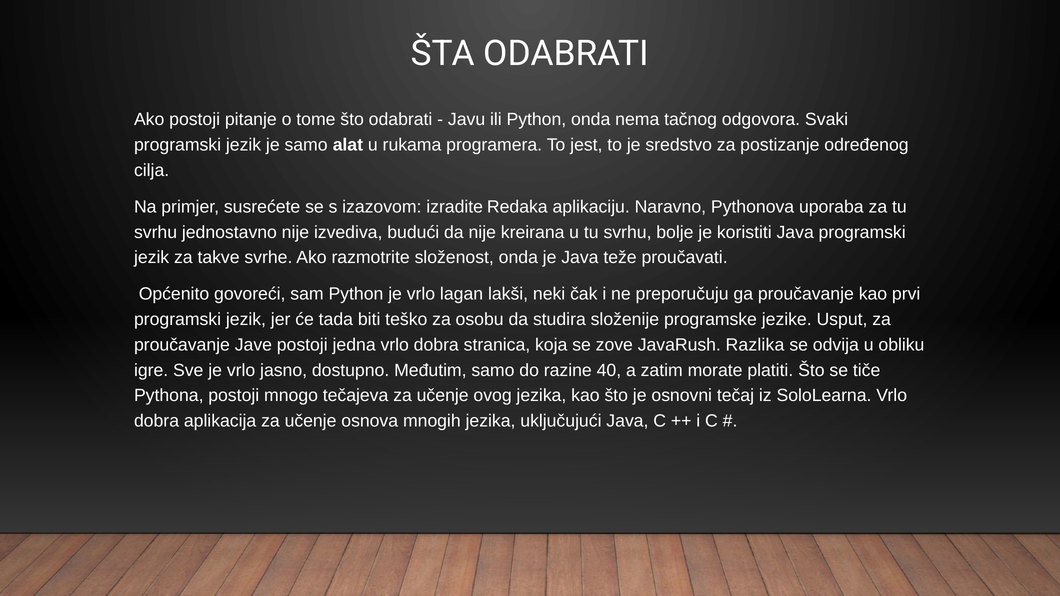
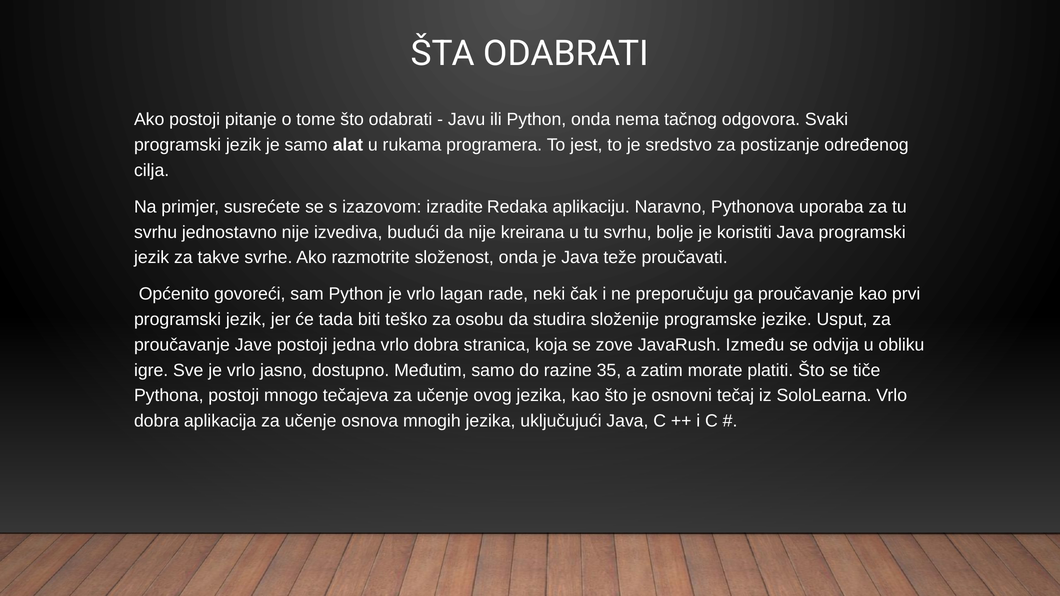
lakši: lakši -> rade (508, 294)
Razlika: Razlika -> Između (755, 345)
40: 40 -> 35 (609, 370)
